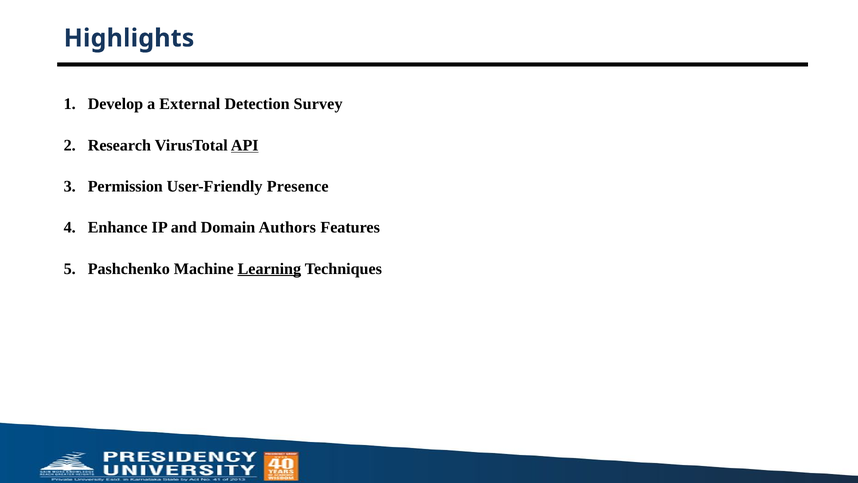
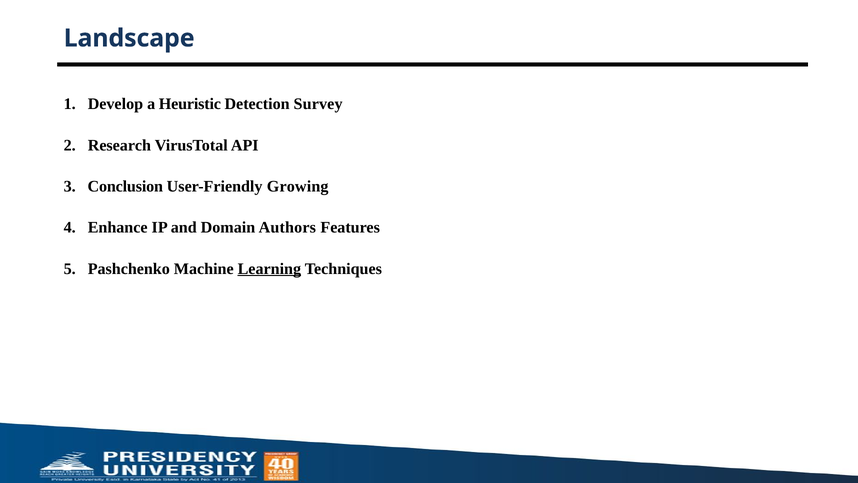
Highlights: Highlights -> Landscape (129, 38)
External: External -> Heuristic (190, 104)
API underline: present -> none (245, 145)
Permission: Permission -> Conclusion (125, 186)
Presence: Presence -> Growing (298, 186)
